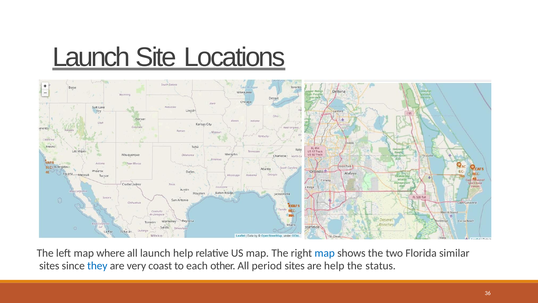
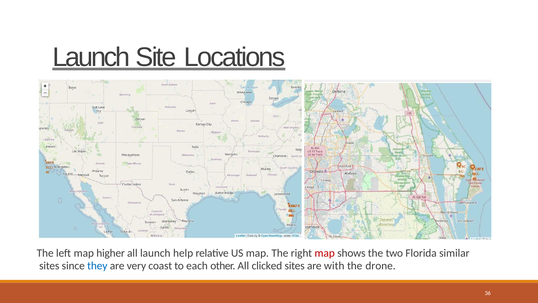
where: where -> higher (111, 253)
map colour: blue -> red (325, 253)
period: period -> clicked (267, 266)
are help: help -> with (334, 266)
status: status -> drone (381, 266)
